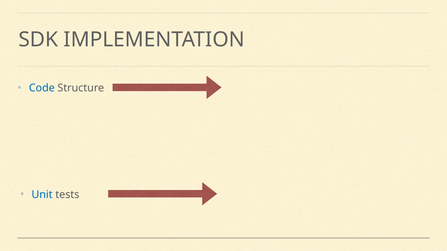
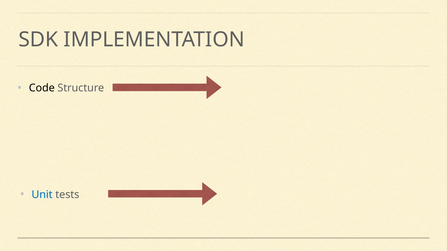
Code colour: blue -> black (42, 88)
